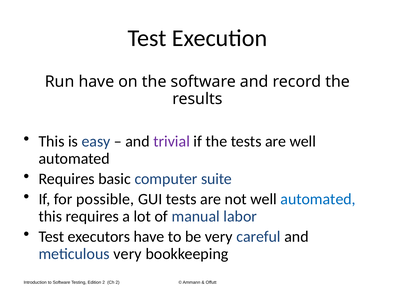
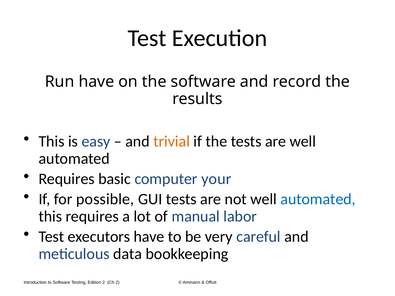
trivial colour: purple -> orange (172, 142)
suite: suite -> your (216, 179)
meticulous very: very -> data (128, 254)
